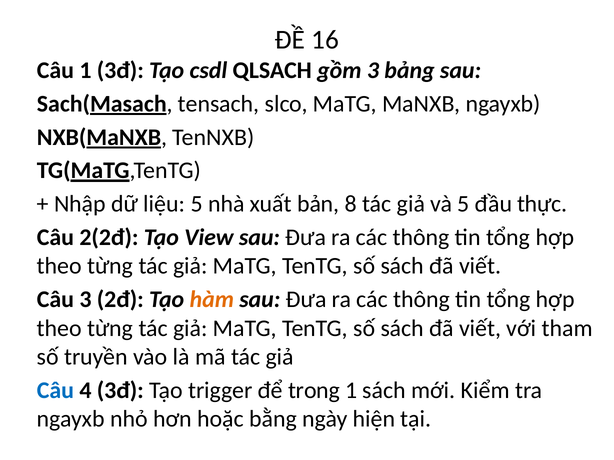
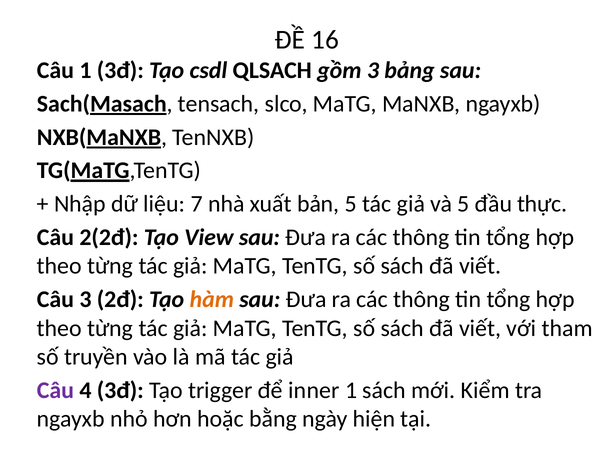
liệu 5: 5 -> 7 (197, 204)
bản 8: 8 -> 5 (351, 204)
Câu colour: blue -> purple (55, 391)
trong: trong -> inner (314, 391)
